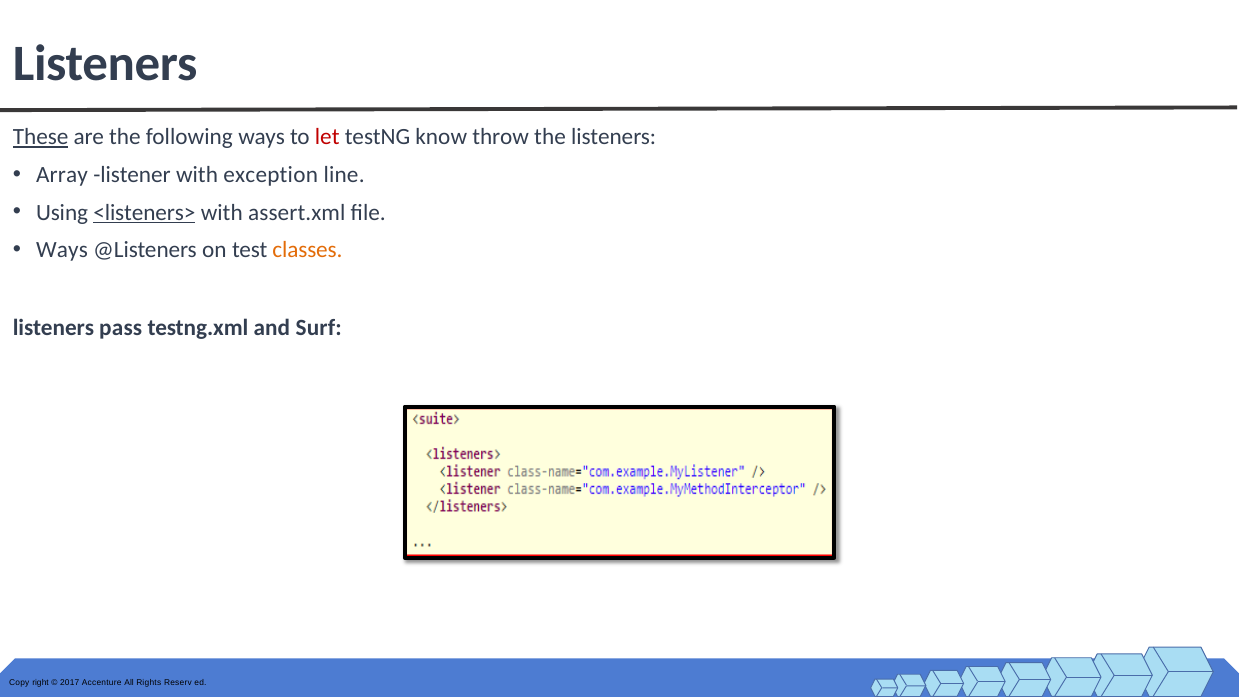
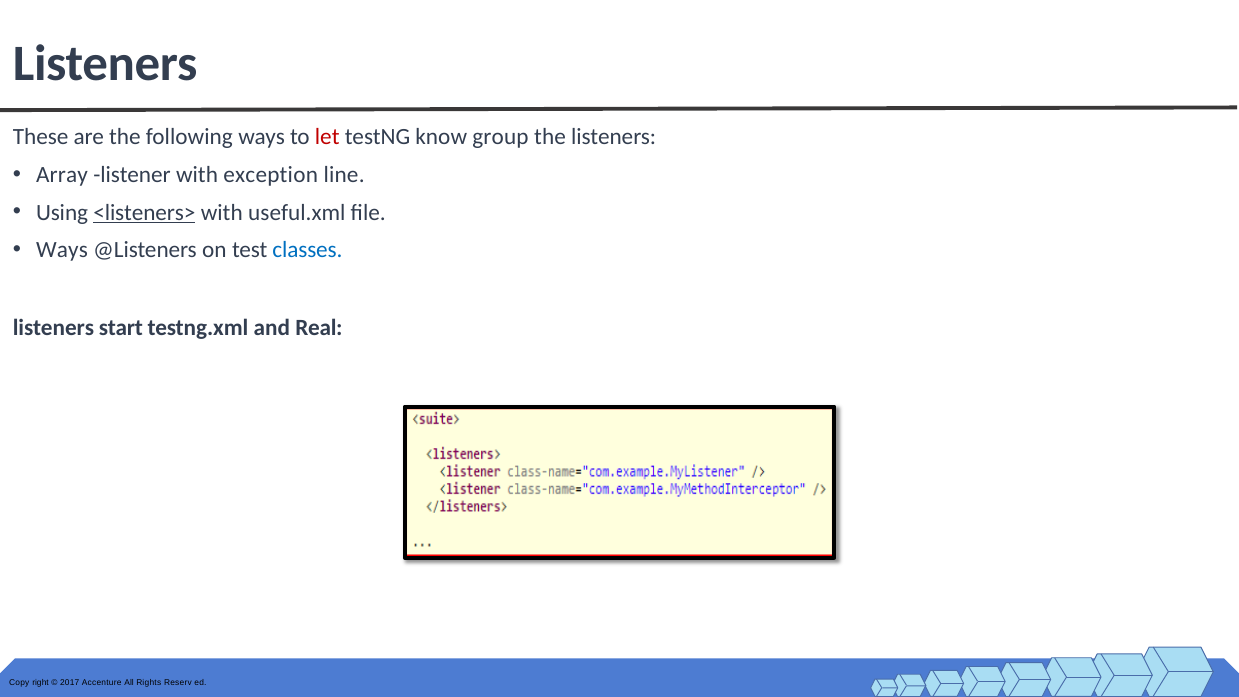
These underline: present -> none (41, 137)
throw: throw -> group (501, 137)
assert.xml: assert.xml -> useful.xml (297, 212)
classes colour: orange -> blue (307, 250)
pass: pass -> start (121, 328)
Surf: Surf -> Real (319, 328)
